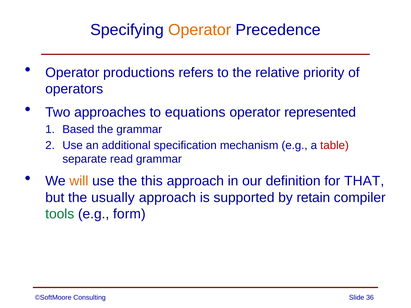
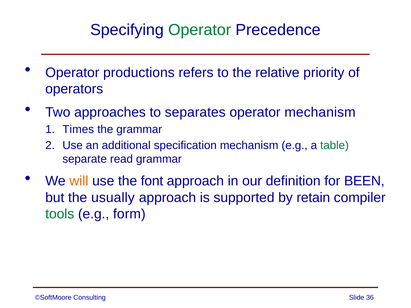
Operator colour: orange -> green (200, 30)
equations: equations -> separates (195, 112)
operator represented: represented -> mechanism (320, 112)
Based: Based -> Times (78, 129)
table colour: red -> green (335, 145)
this: this -> font (152, 181)
THAT: THAT -> BEEN (364, 181)
